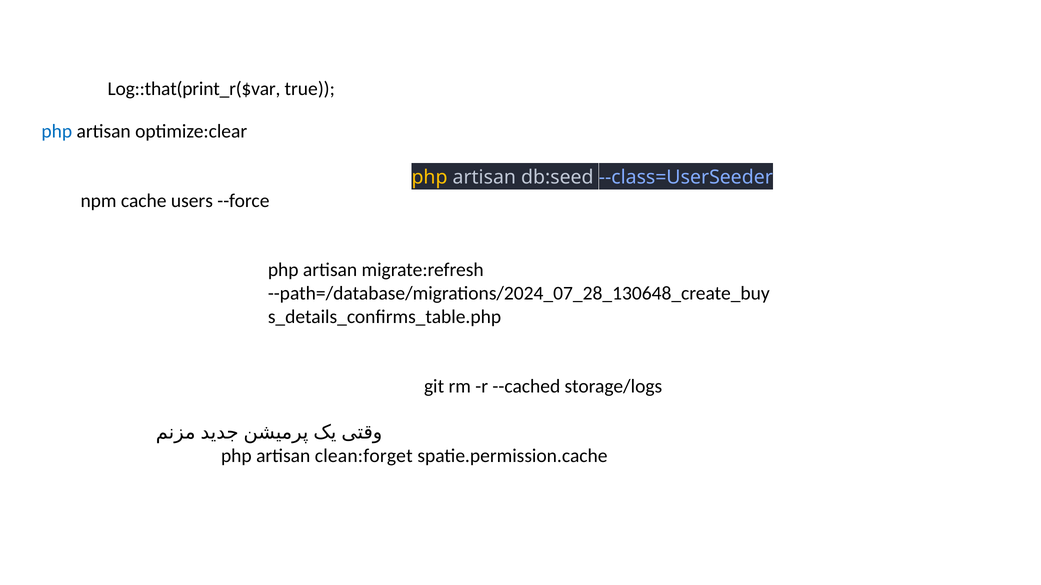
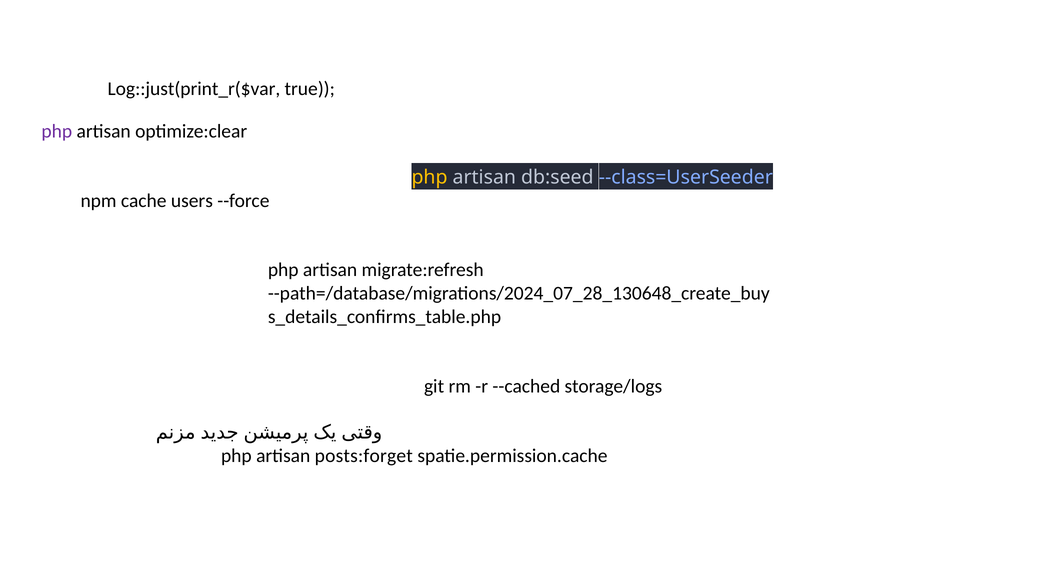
Log::that(print_r($var: Log::that(print_r($var -> Log::just(print_r($var (194, 89)
php colour: blue -> purple (57, 132)
clean:forget: clean:forget -> posts:forget (364, 456)
